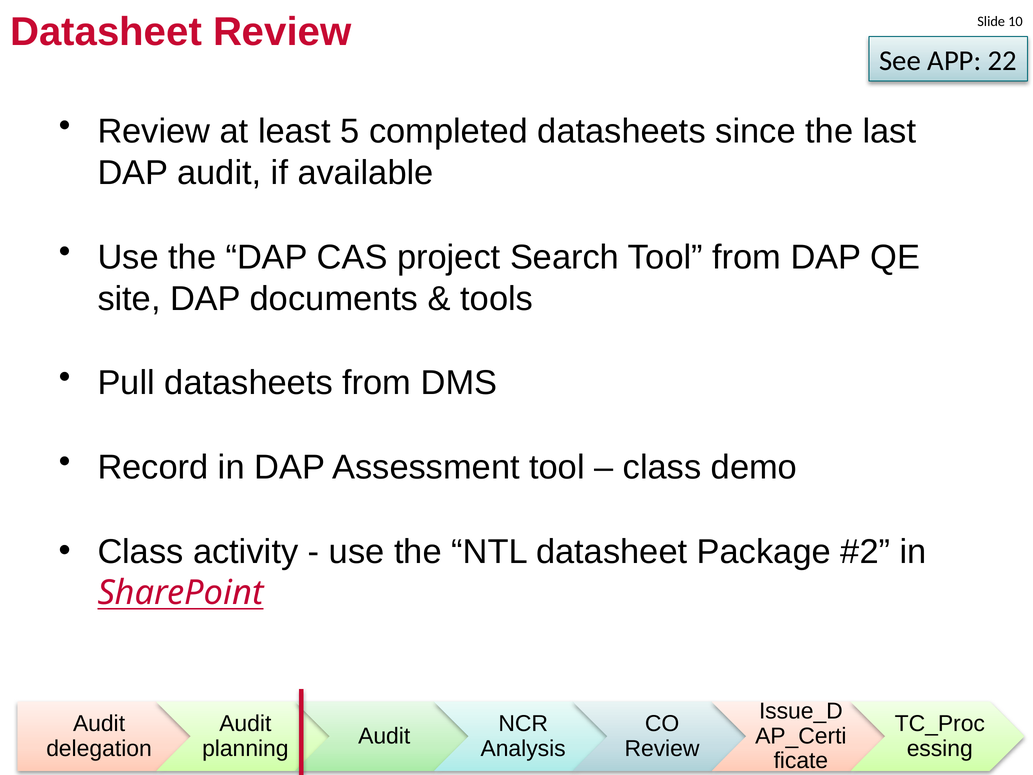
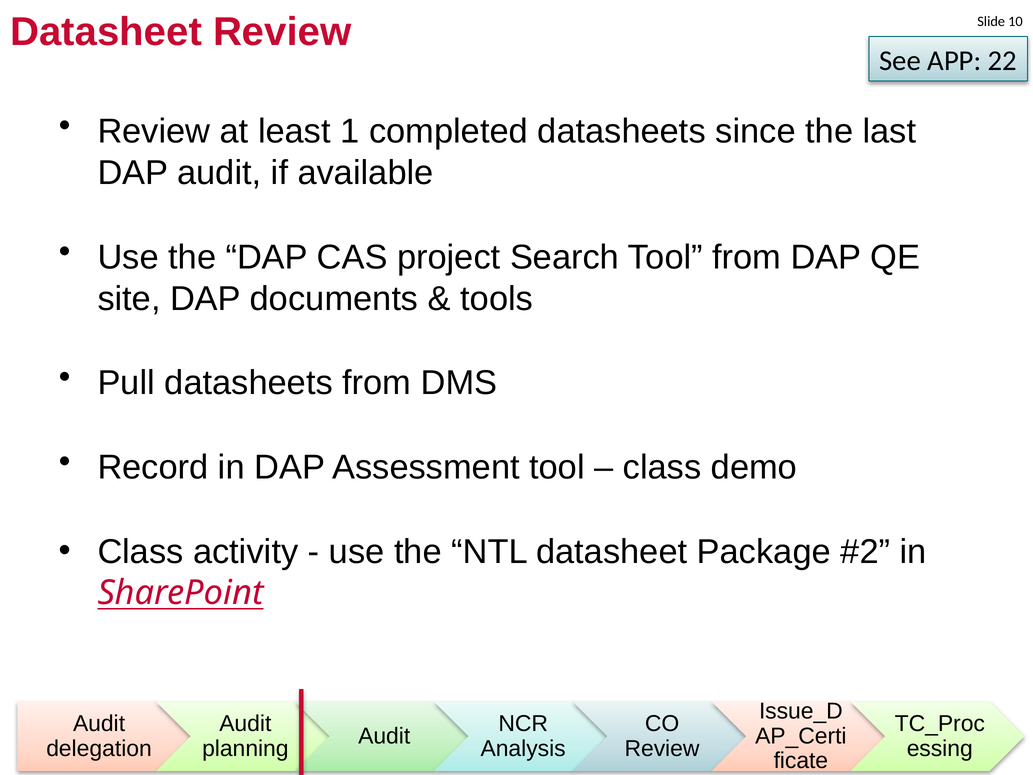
5: 5 -> 1 (350, 132)
